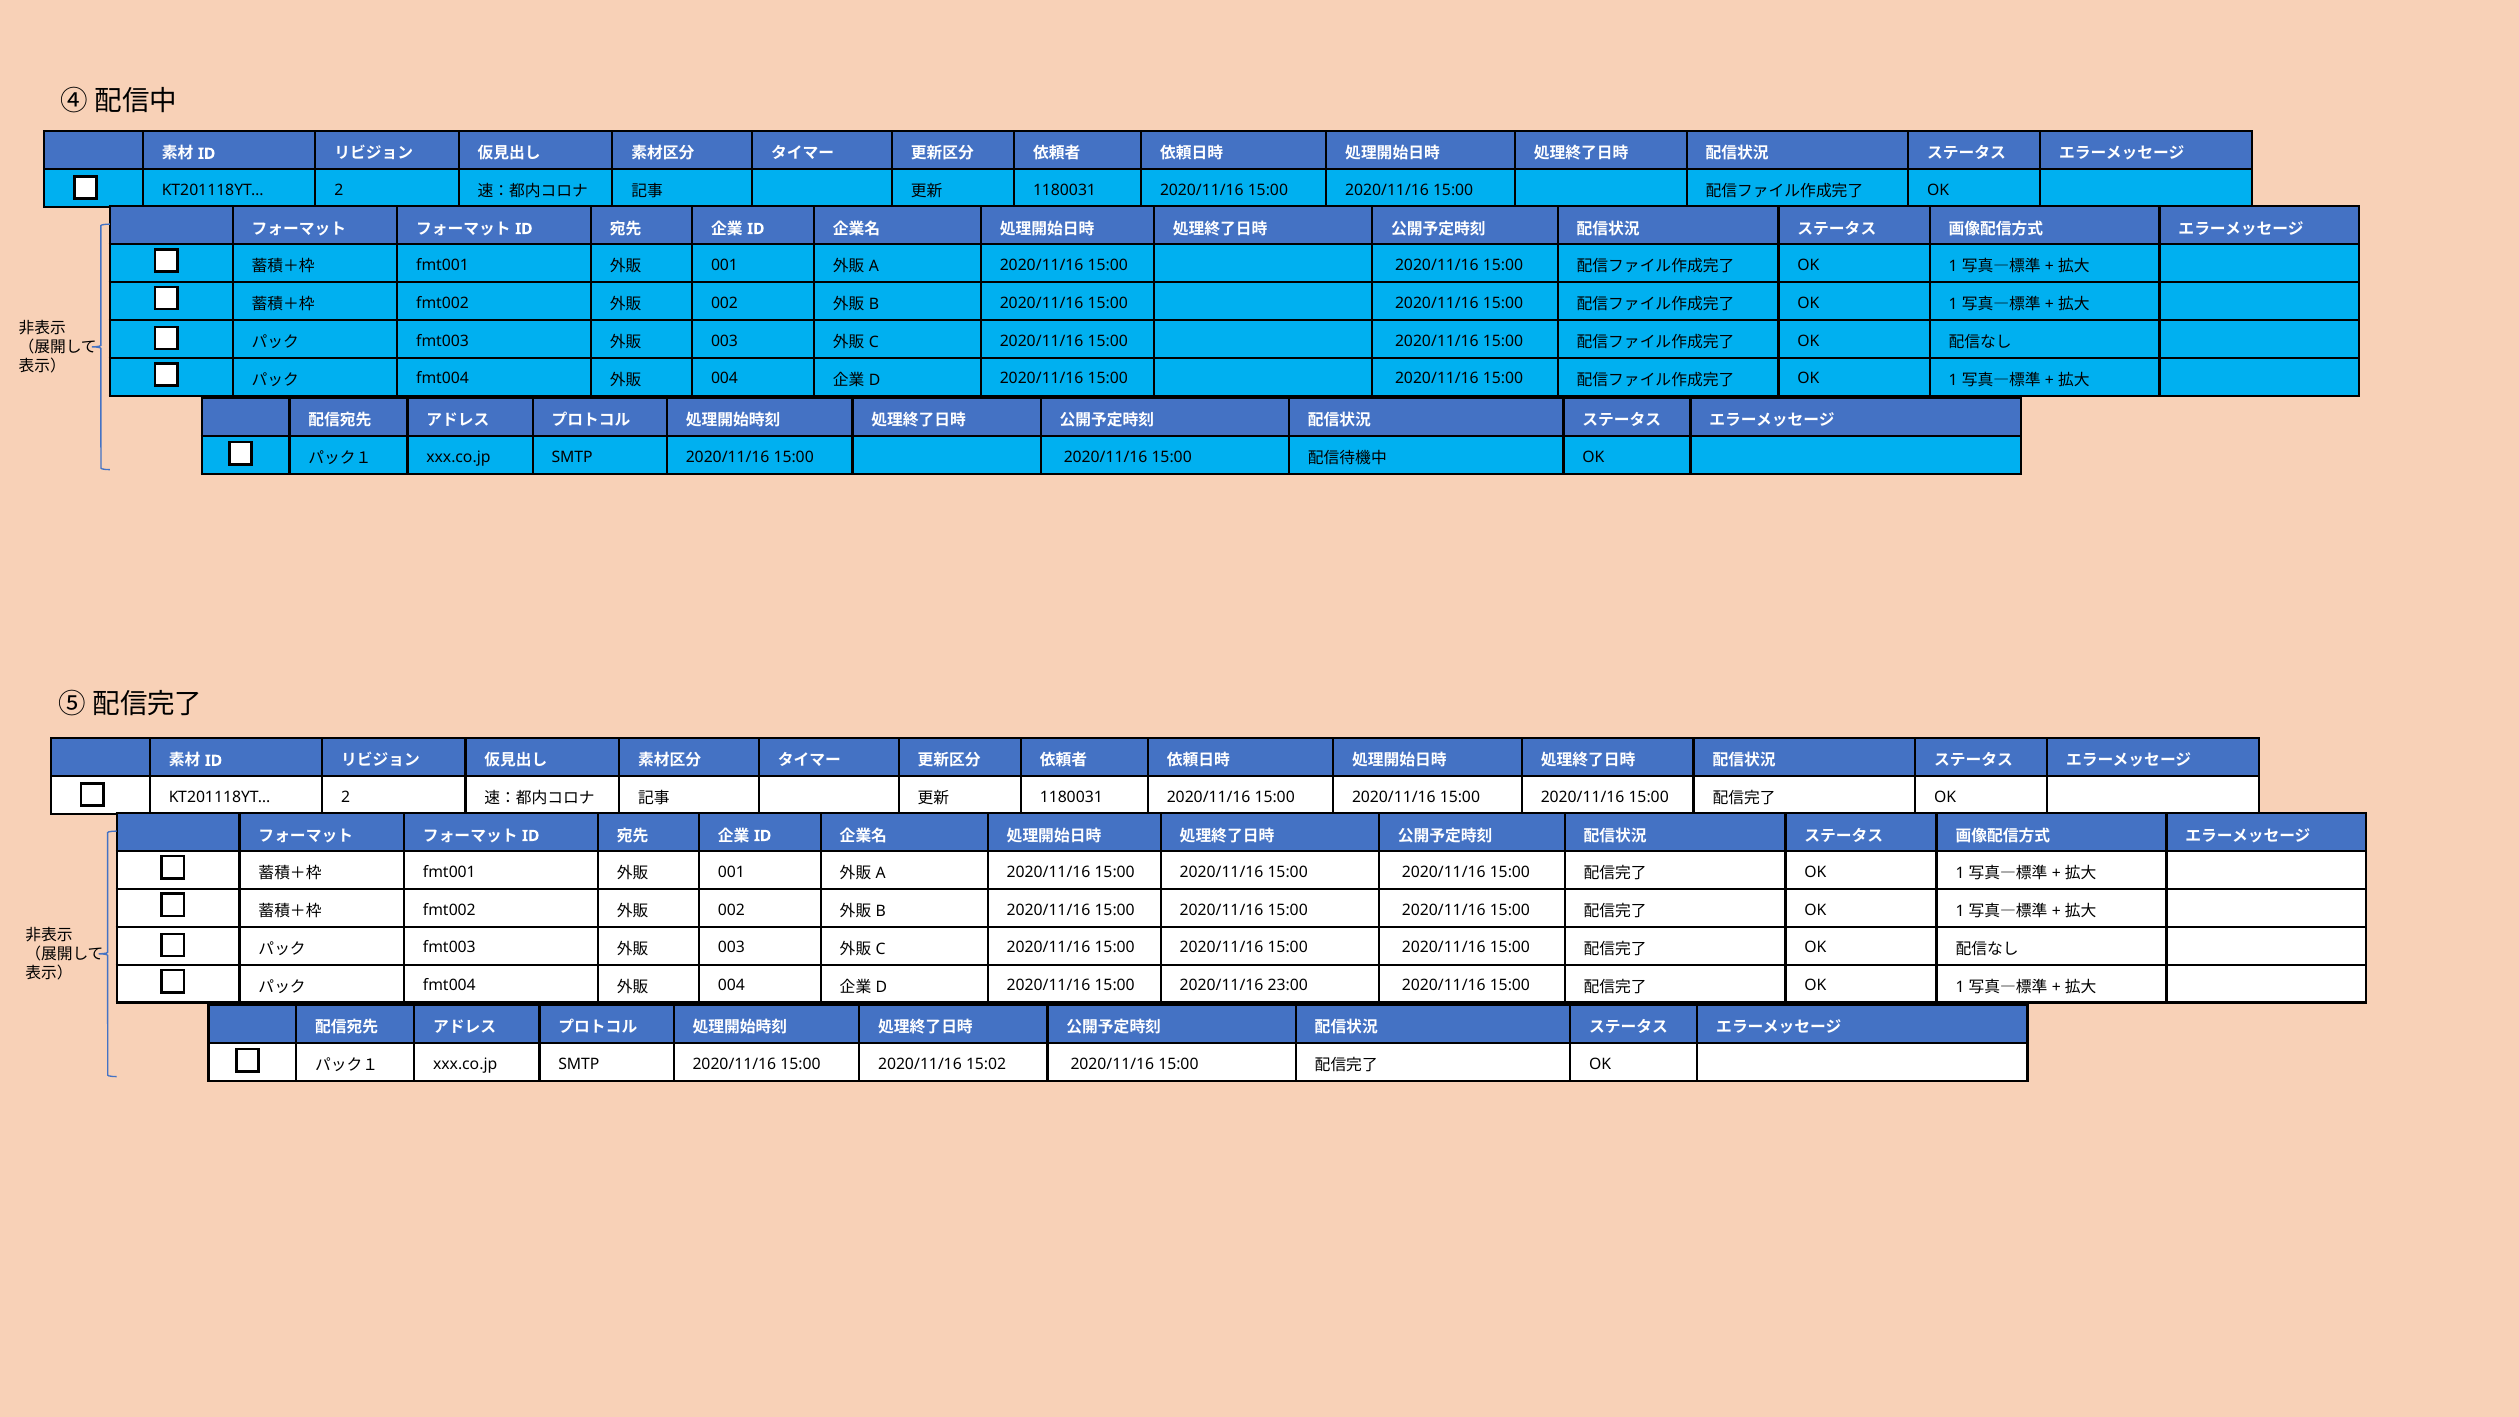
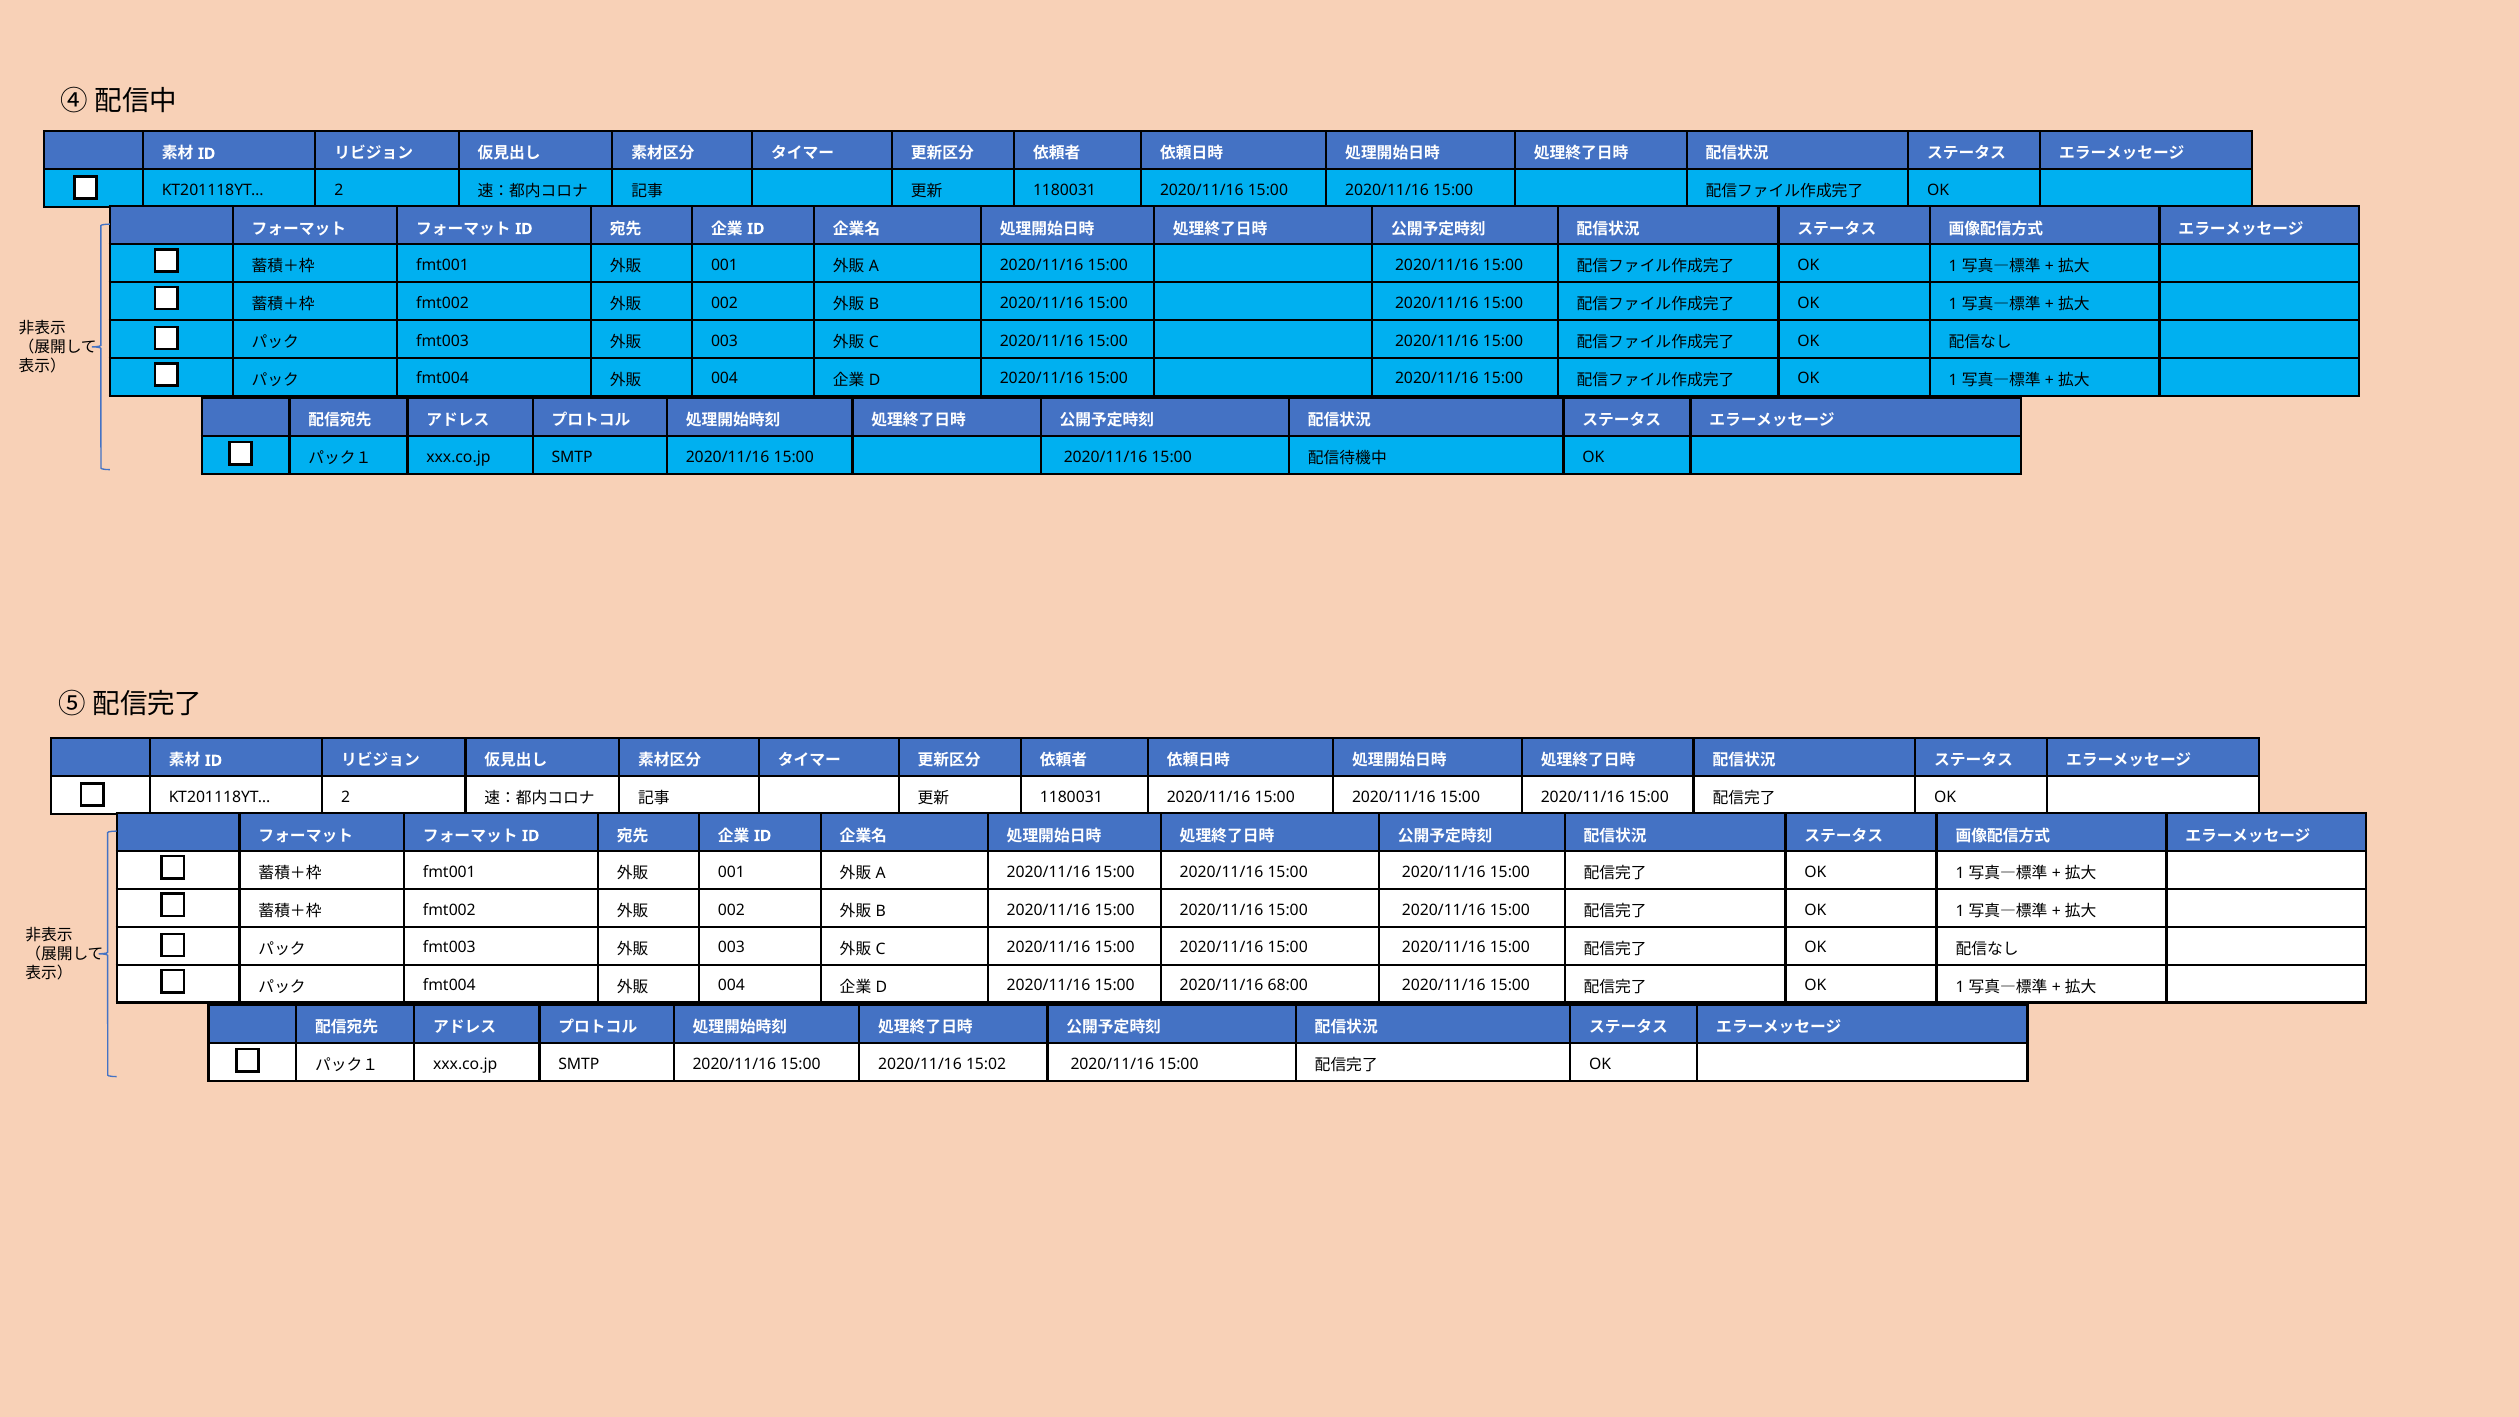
23:00: 23:00 -> 68:00 (1288, 986)
